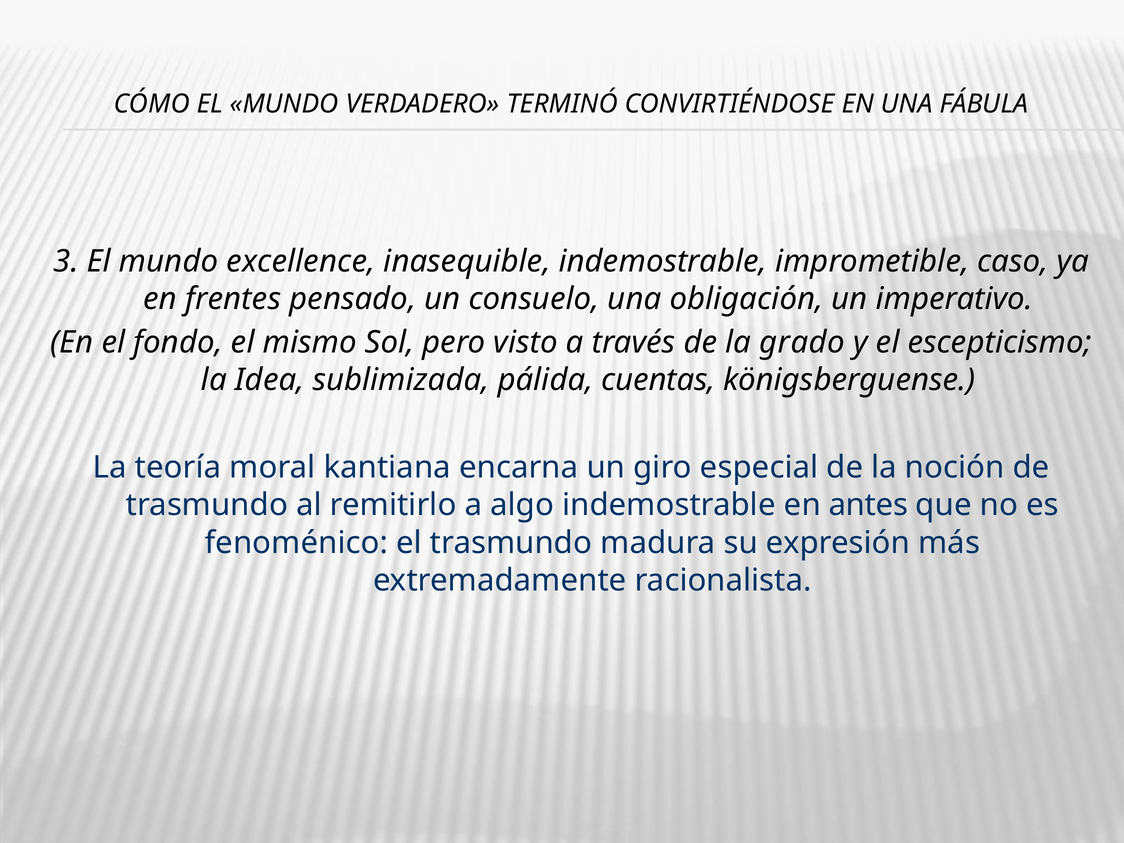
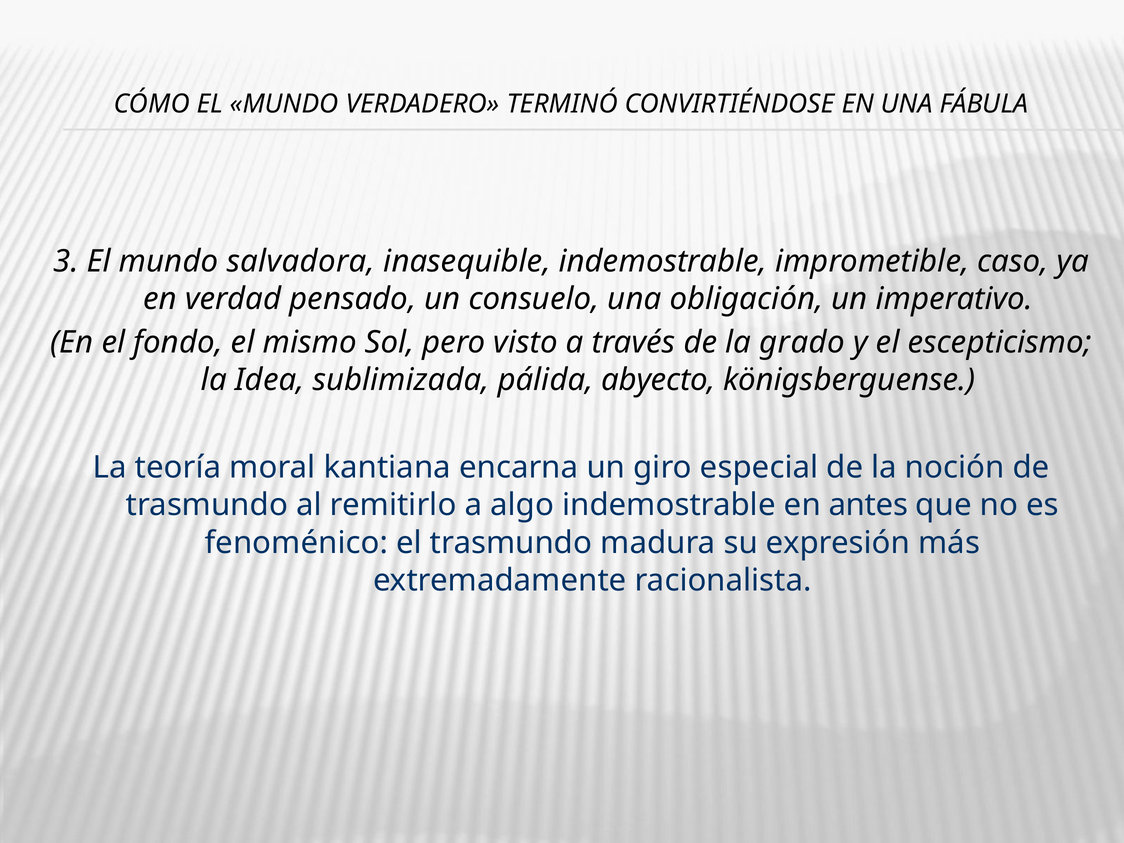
excellence: excellence -> salvadora (301, 261)
frentes: frentes -> verdad (233, 299)
cuentas: cuentas -> abyecto (658, 380)
